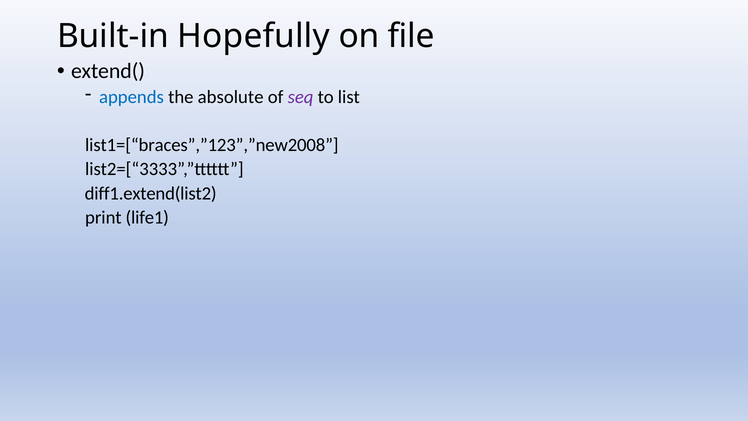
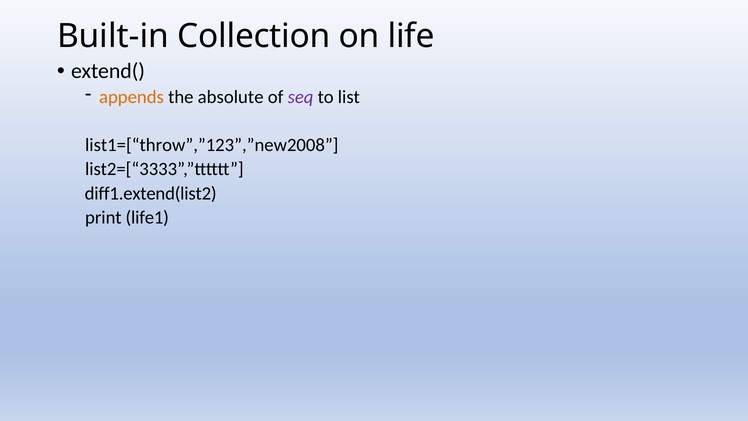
Hopefully: Hopefully -> Collection (254, 36)
file: file -> life (411, 36)
appends colour: blue -> orange (132, 97)
list1=[“braces”,”123”,”new2008: list1=[“braces”,”123”,”new2008 -> list1=[“throw”,”123”,”new2008 (212, 145)
